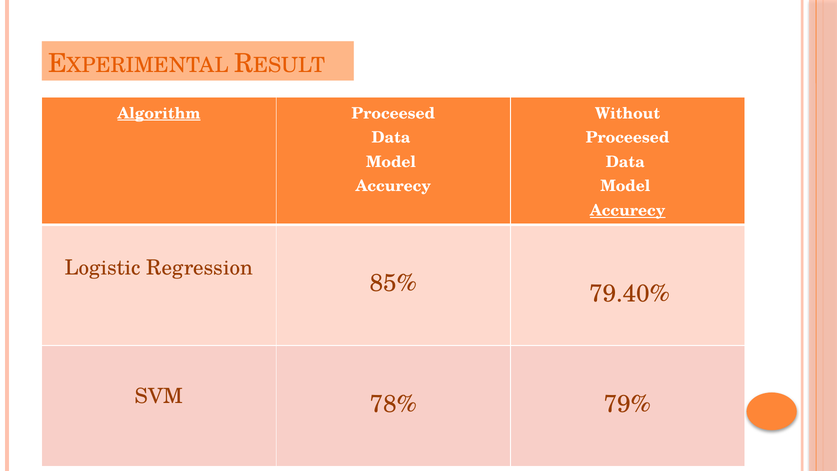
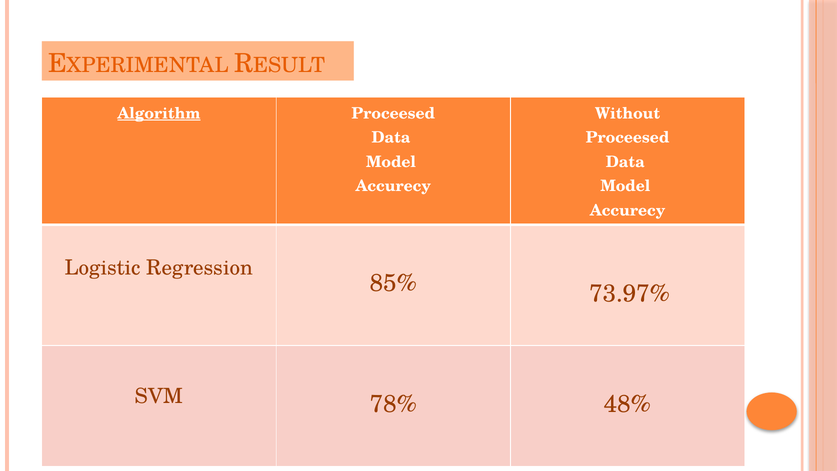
Accurecy underline: present -> none (628, 210)
79.40%: 79.40% -> 73.97% (630, 293)
79%: 79% -> 48% (628, 404)
